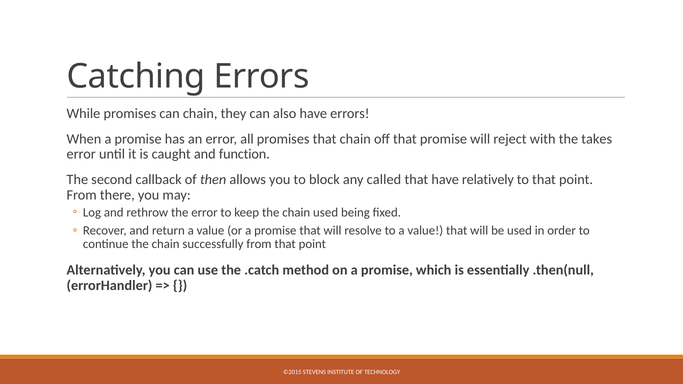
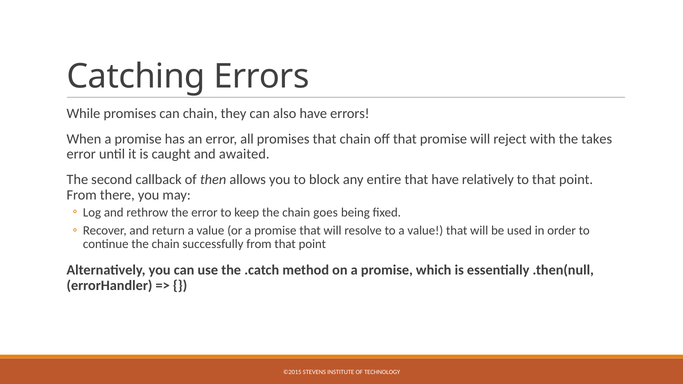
function: function -> awaited (244, 154)
called: called -> entire (384, 180)
chain used: used -> goes (326, 212)
